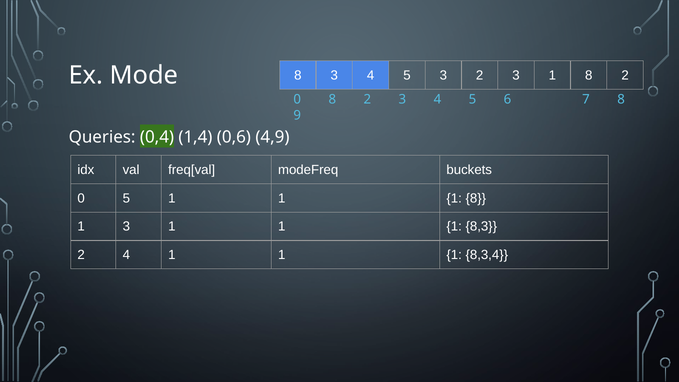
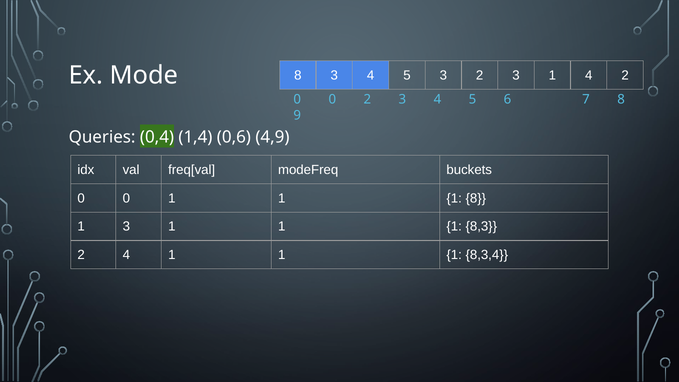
3 1 8: 8 -> 4 (589, 75)
8: 8 -> 0 (332, 99)
5: 5 -> 0 (126, 198)
